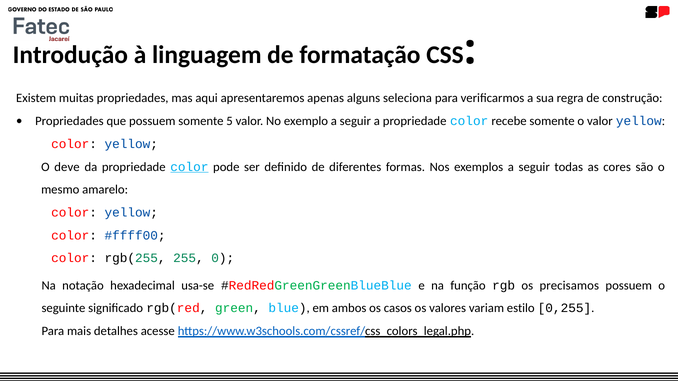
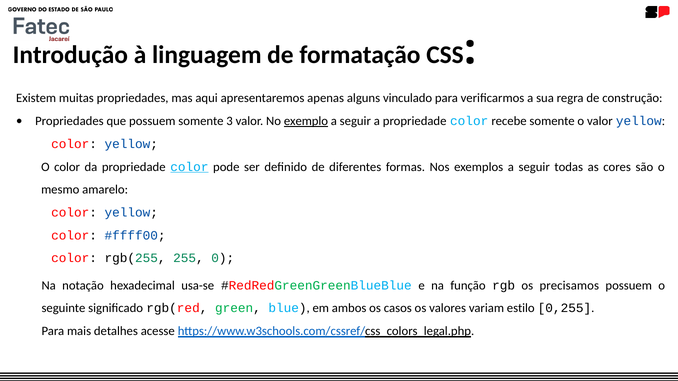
seleciona: seleciona -> vinculado (408, 98)
5: 5 -> 3 (230, 121)
exemplo underline: none -> present (306, 121)
O deve: deve -> color (67, 167)
